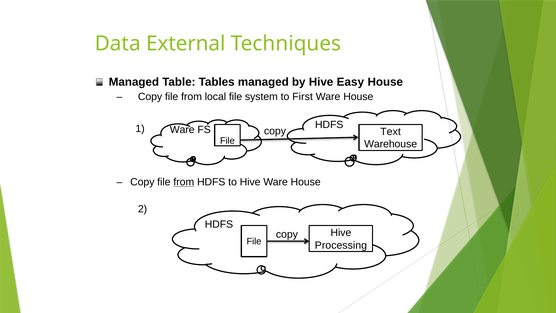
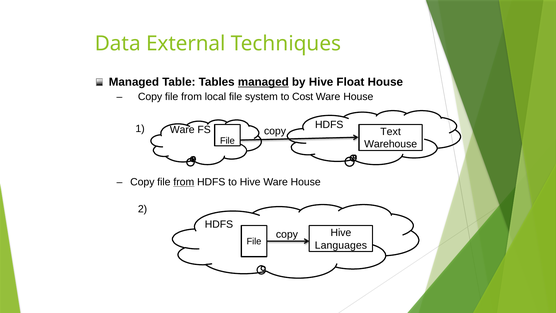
managed underline: none -> present (263, 82)
Easy: Easy -> Float (350, 82)
First: First -> Cost (303, 97)
Processing: Processing -> Languages (341, 245)
